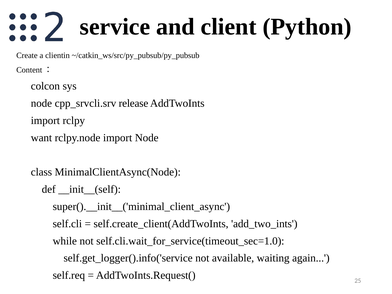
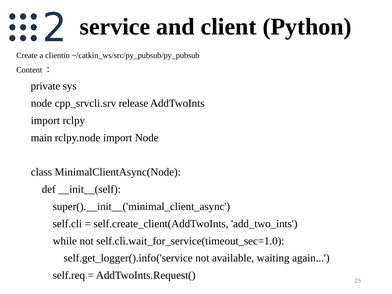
colcon: colcon -> private (45, 86)
want: want -> main (41, 138)
